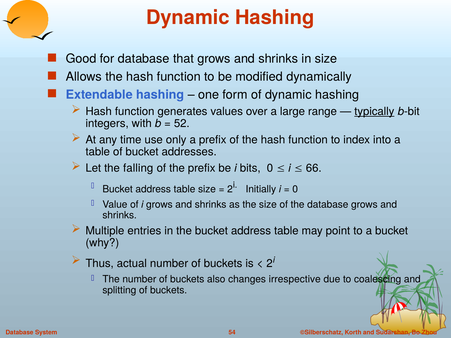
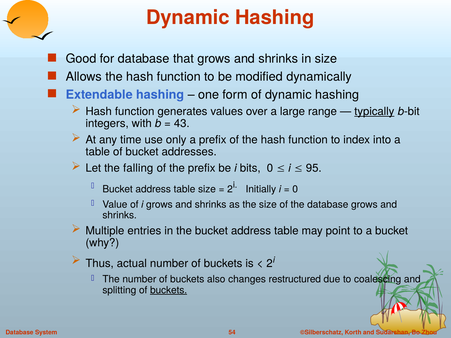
52: 52 -> 43 (182, 124)
66: 66 -> 95 (314, 168)
irrespective: irrespective -> restructured (295, 280)
buckets underline: none -> present (169, 290)
